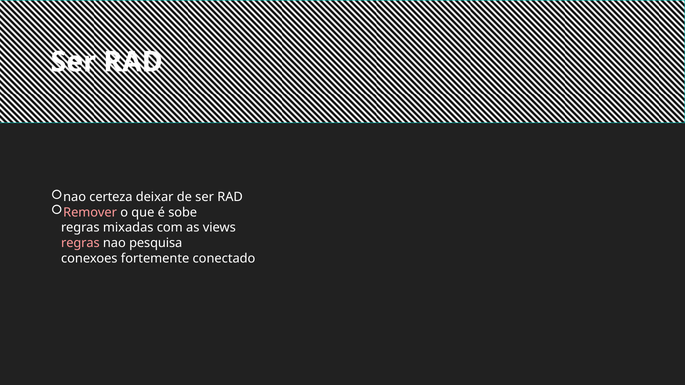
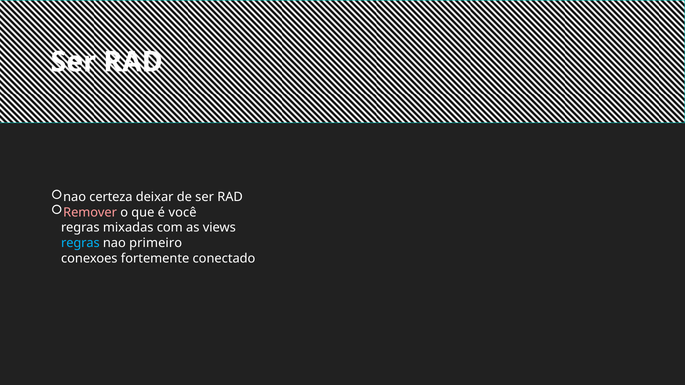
sobe: sobe -> você (183, 212)
regras colour: pink -> light blue (80, 243)
pesquisa: pesquisa -> primeiro (156, 243)
